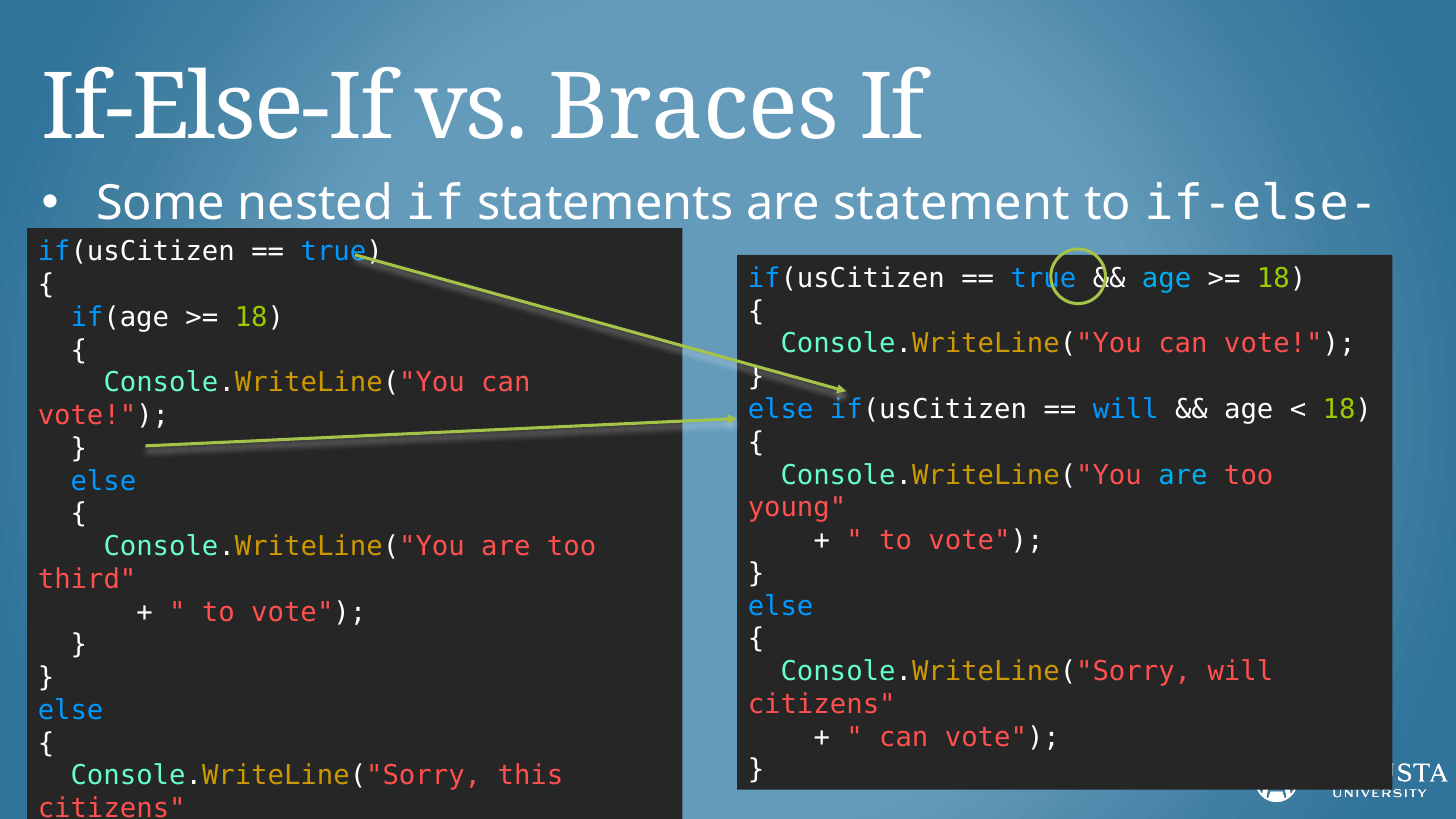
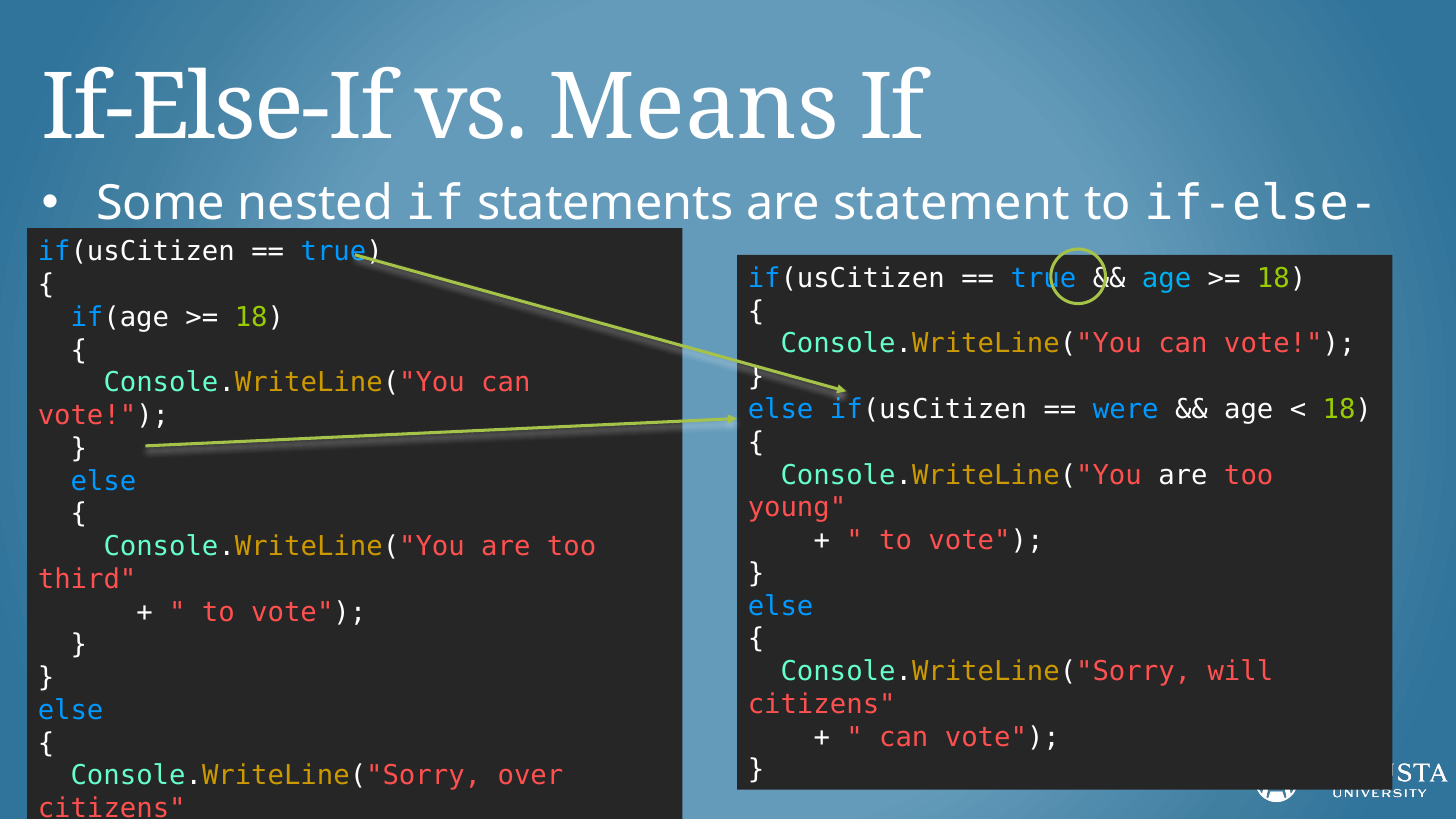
Braces: Braces -> Means (694, 108)
will: will -> were (1126, 410)
are colour: light blue -> white (1183, 475)
this: this -> over (530, 776)
